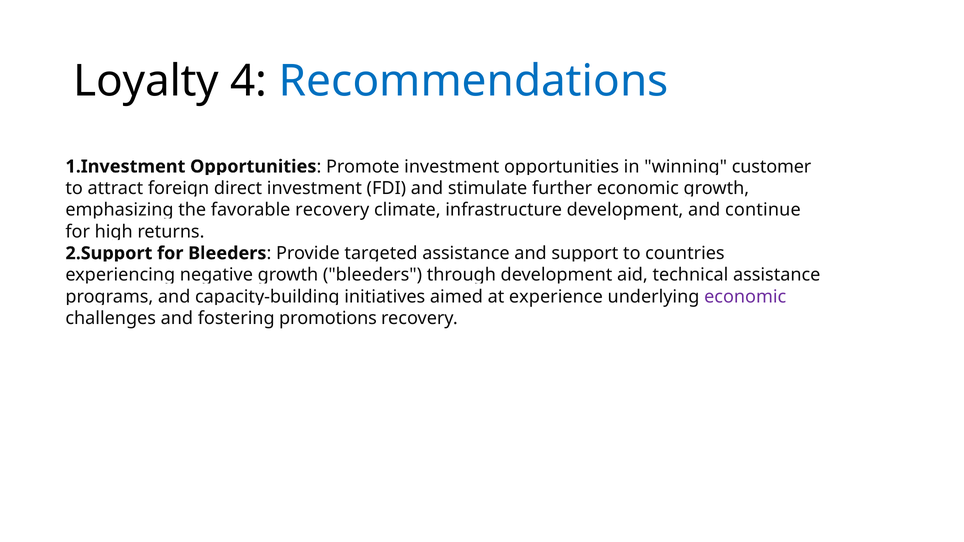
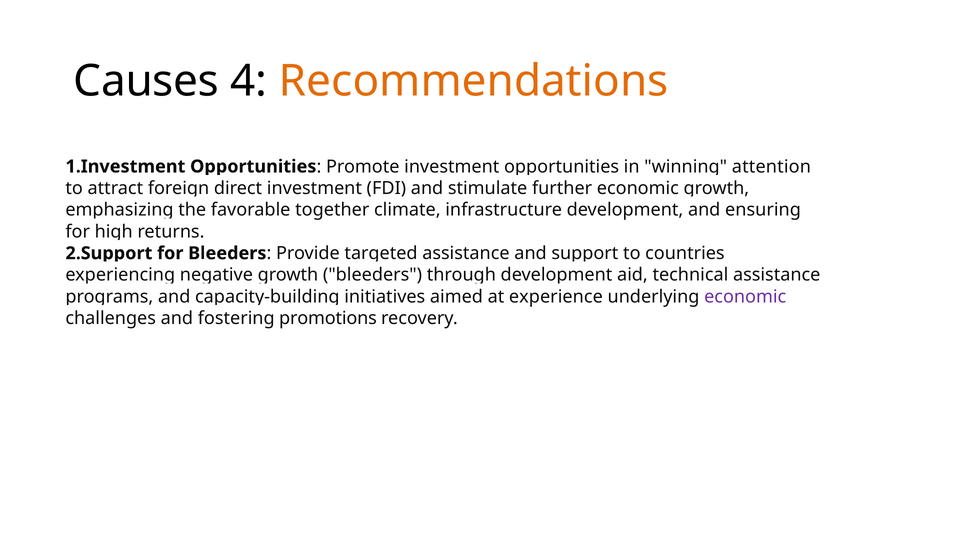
Loyalty: Loyalty -> Causes (146, 81)
Recommendations colour: blue -> orange (474, 81)
customer: customer -> attention (771, 167)
favorable recovery: recovery -> together (332, 210)
continue: continue -> ensuring (763, 210)
